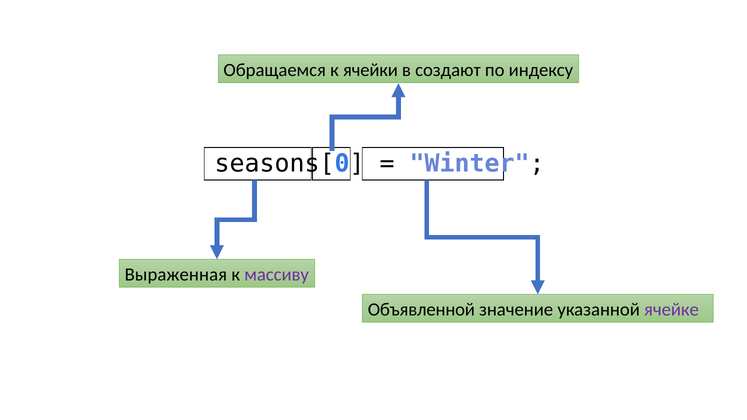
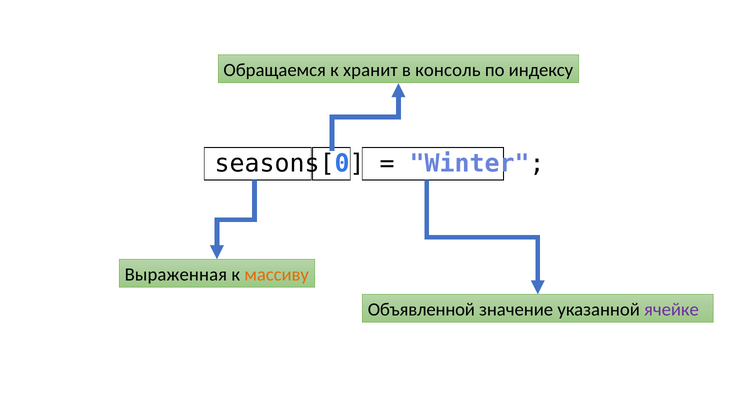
ячейки: ячейки -> хранит (370, 70)
создают: создают -> консоль (448, 70)
массиву colour: purple -> orange (277, 275)
